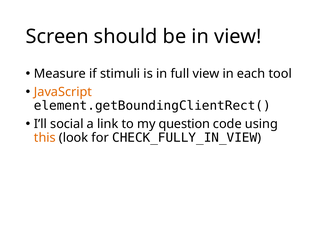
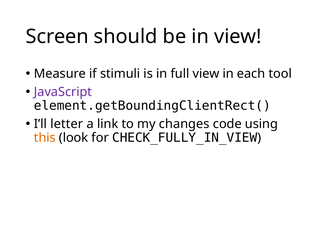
JavaScript colour: orange -> purple (63, 92)
social: social -> letter (67, 124)
question: question -> changes (184, 124)
